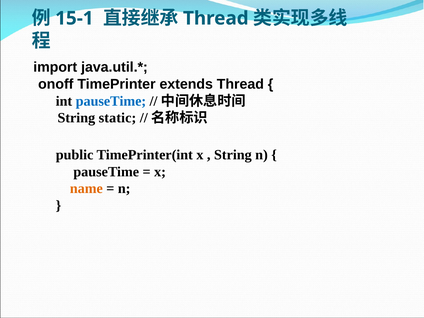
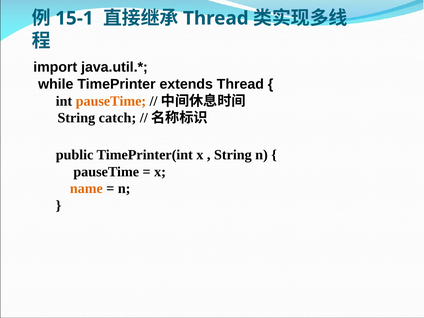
onoff: onoff -> while (56, 84)
pauseTime colour: blue -> orange (111, 101)
static: static -> catch (117, 118)
